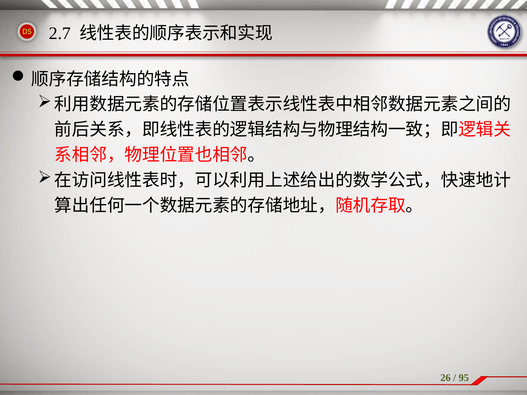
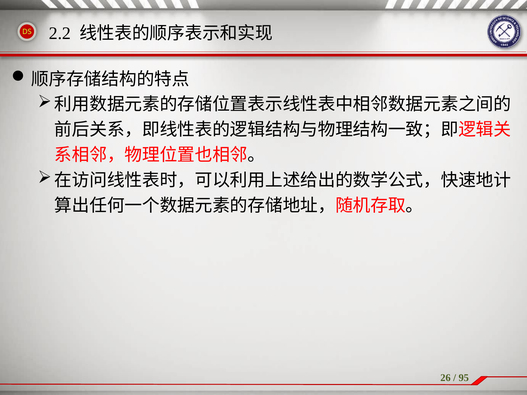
2.7: 2.7 -> 2.2 (60, 33)
